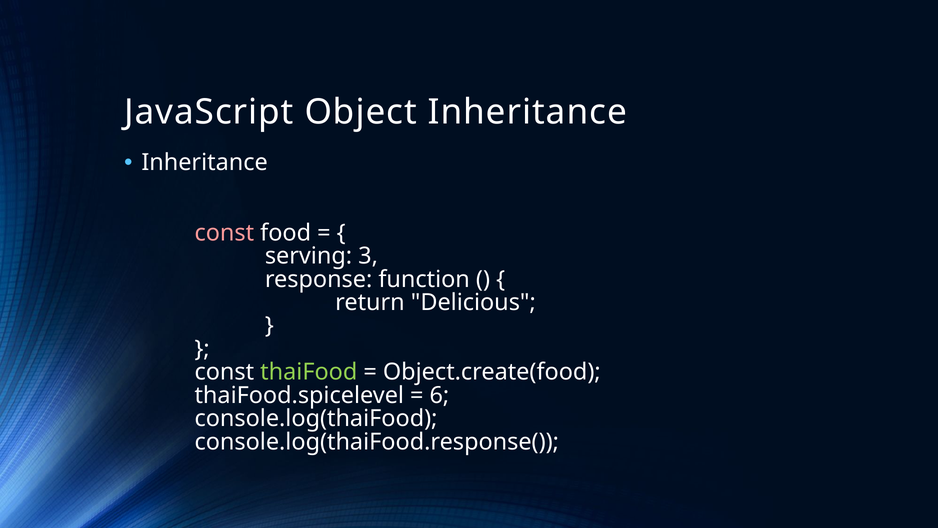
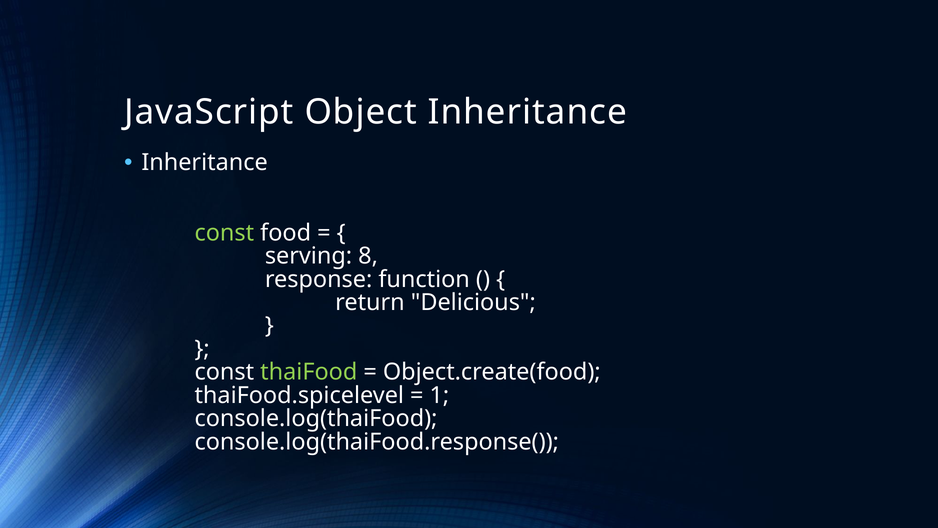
const colour: pink -> light green (224, 233)
3: 3 -> 8 (368, 256)
6: 6 -> 1 (439, 395)
